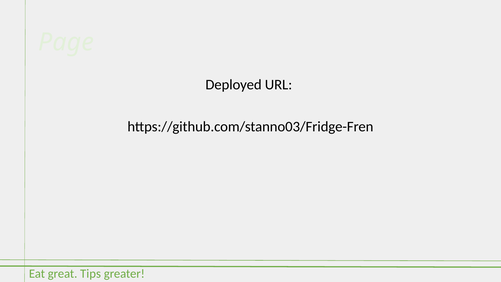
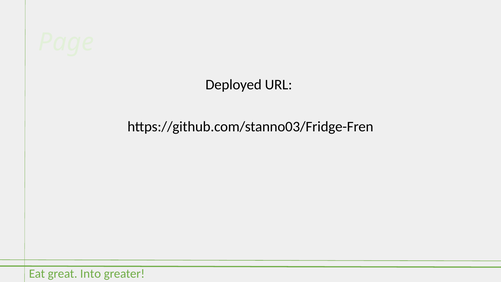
Tips: Tips -> Into (91, 274)
